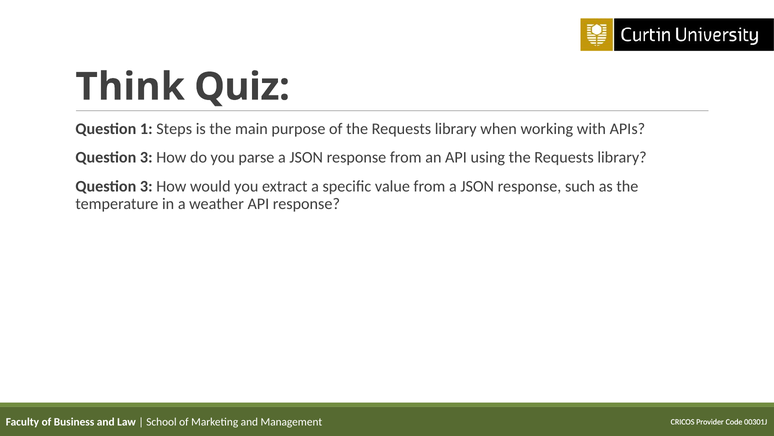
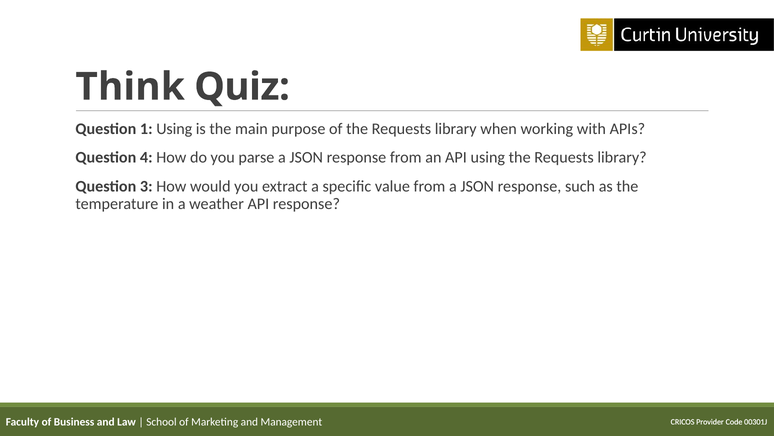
1 Steps: Steps -> Using (174, 129)
3: 3 -> 4 (146, 157)
